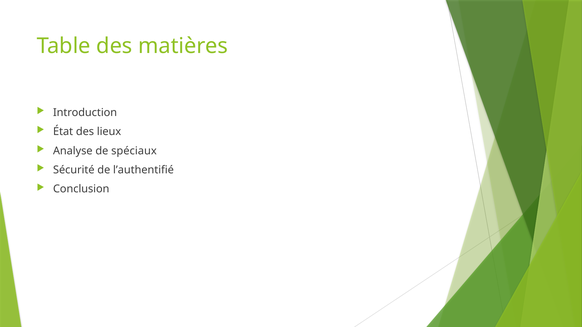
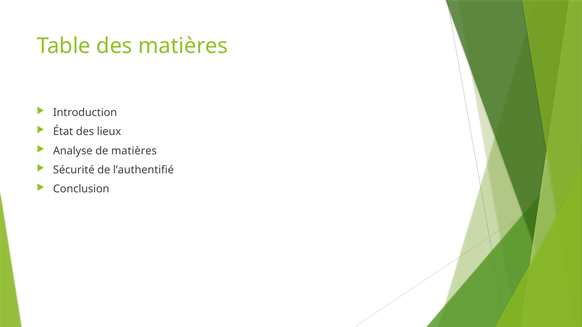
de spéciaux: spéciaux -> matières (134, 151)
